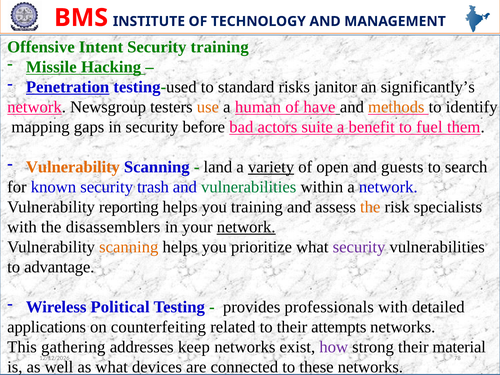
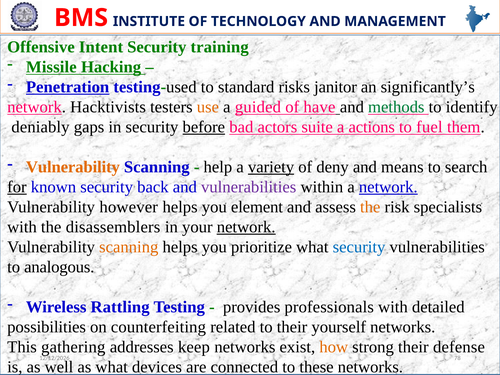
Newsgroup: Newsgroup -> Hacktivists (108, 107)
human: human -> guided (258, 107)
methods colour: orange -> green (396, 107)
mapping: mapping -> deniably (40, 127)
before underline: none -> present (204, 127)
benefit: benefit -> actions (372, 127)
land: land -> help (218, 167)
open: open -> deny (333, 167)
guests: guests -> means (402, 167)
for underline: none -> present (17, 187)
trash: trash -> back (153, 187)
vulnerabilities colour: green -> purple (249, 187)
network underline: none -> present (388, 187)
reporting: reporting -> however (129, 207)
you training: training -> element (257, 207)
security colour: purple -> blue (359, 247)
advantage: advantage -> analogous (59, 267)
Political: Political -> Rattling (120, 307)
applications: applications -> possibilities (47, 327)
attempts: attempts -> yourself (339, 327)
how colour: purple -> orange (334, 347)
material: material -> defense (459, 347)
